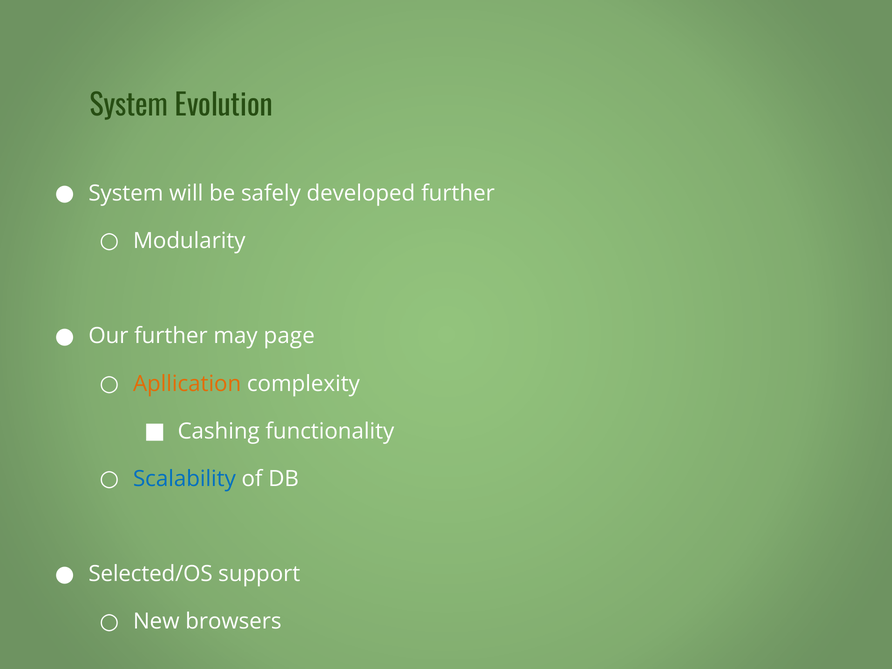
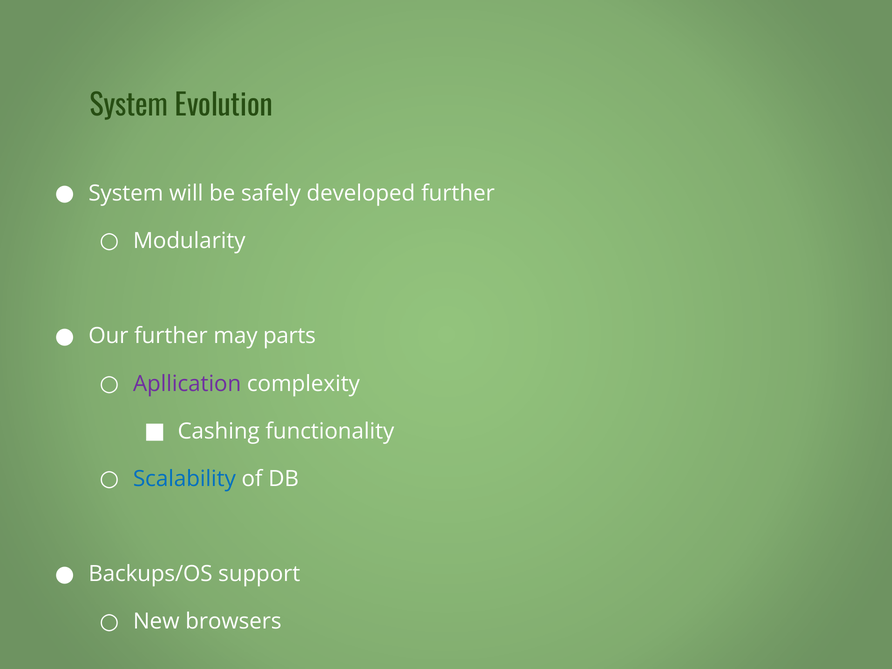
page: page -> parts (289, 336)
Apllication colour: orange -> purple (187, 384)
Selected/OS: Selected/OS -> Backups/OS (151, 574)
